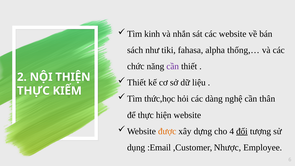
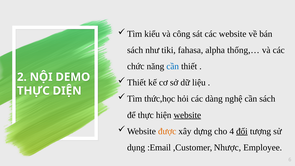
kinh: kinh -> kiểu (152, 34)
nhắn: nhắn -> công (182, 34)
cần colour: purple -> blue (173, 66)
THIỆN: THIỆN -> DEMO (73, 77)
KIẾM: KIẾM -> DIỆN (67, 91)
cần thân: thân -> sách (267, 99)
website underline: none -> present (187, 115)
